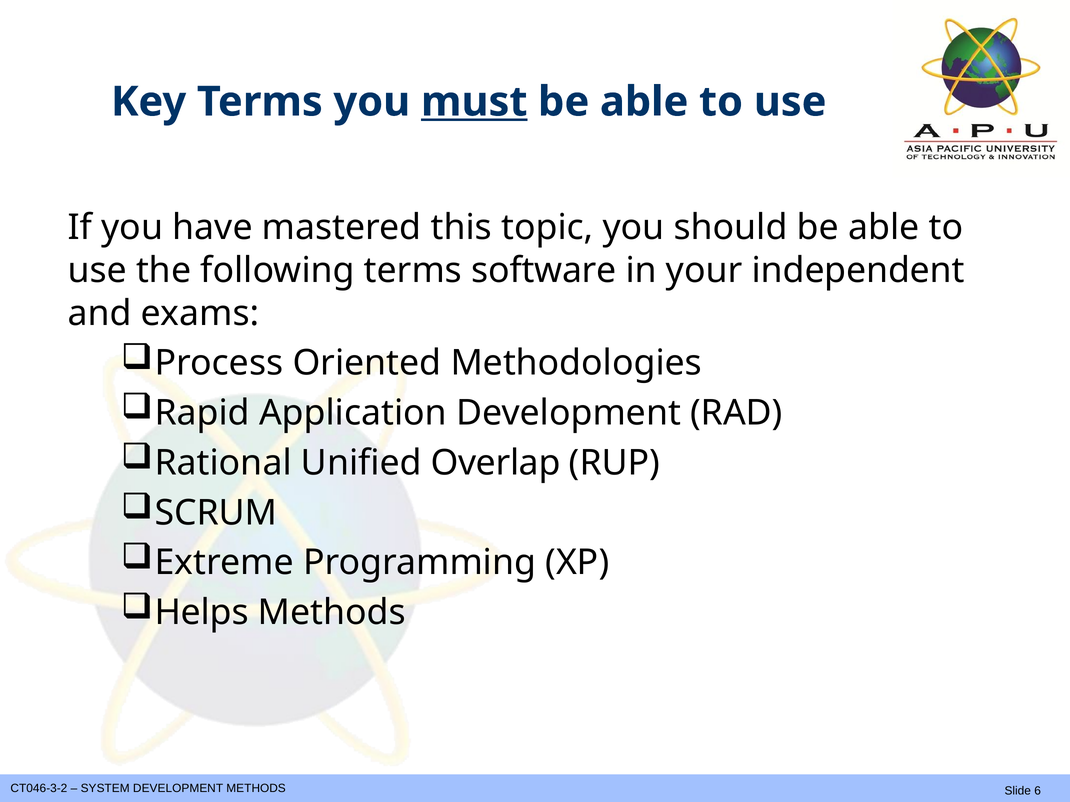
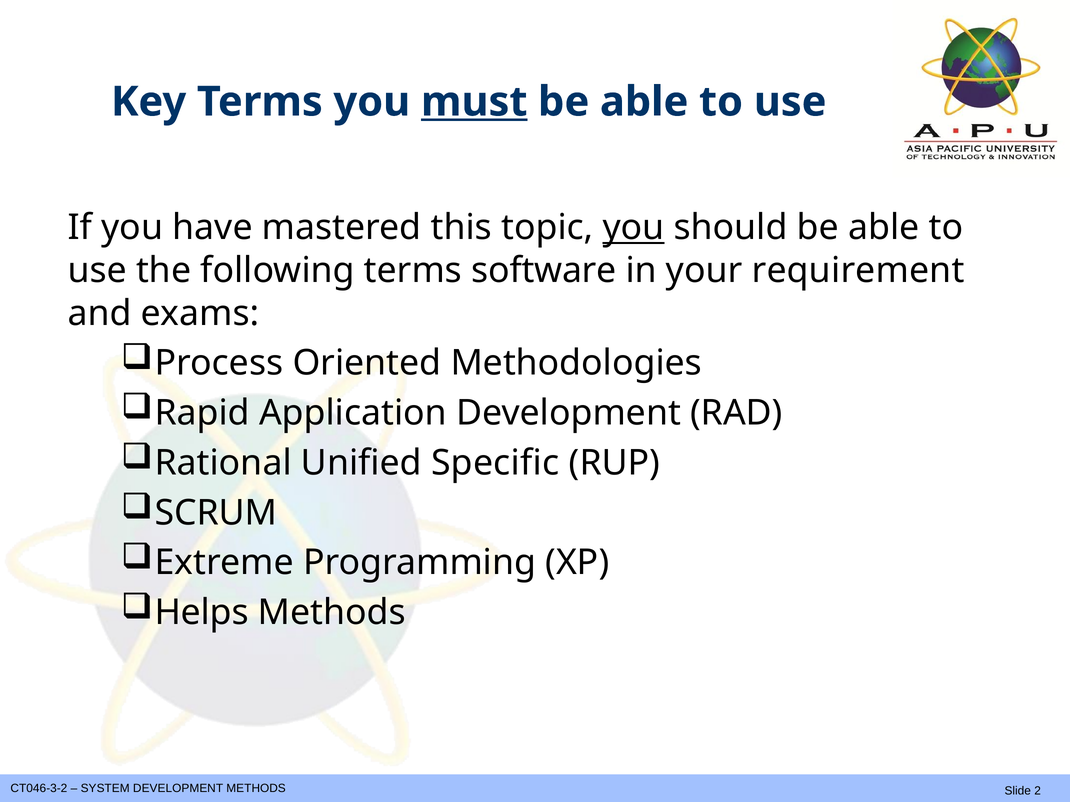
you underline: none -> present (634, 228)
independent: independent -> requirement (858, 271)
Overlap: Overlap -> Specific (495, 463)
6: 6 -> 2 (1038, 792)
